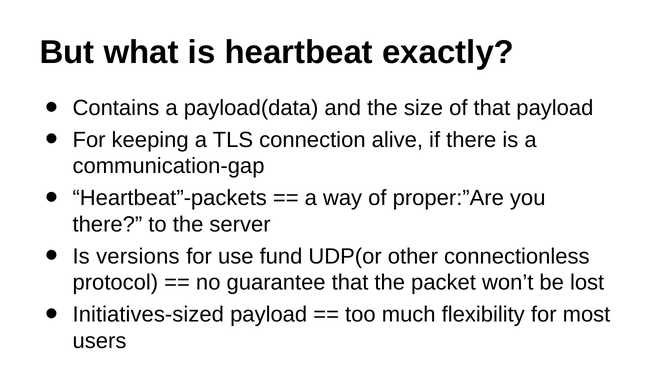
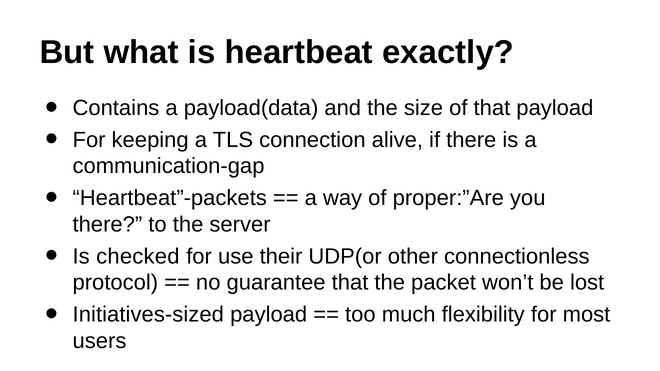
versions: versions -> checked (138, 257)
fund: fund -> their (281, 257)
